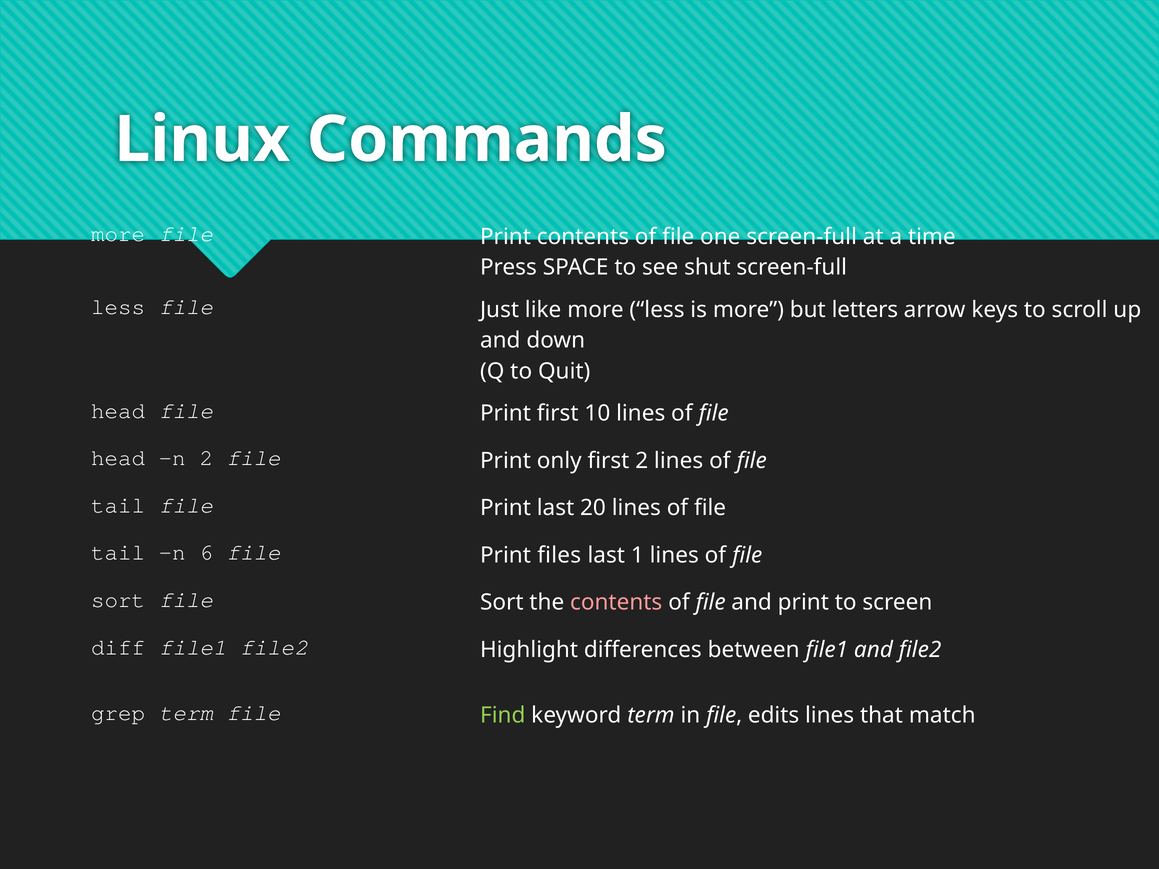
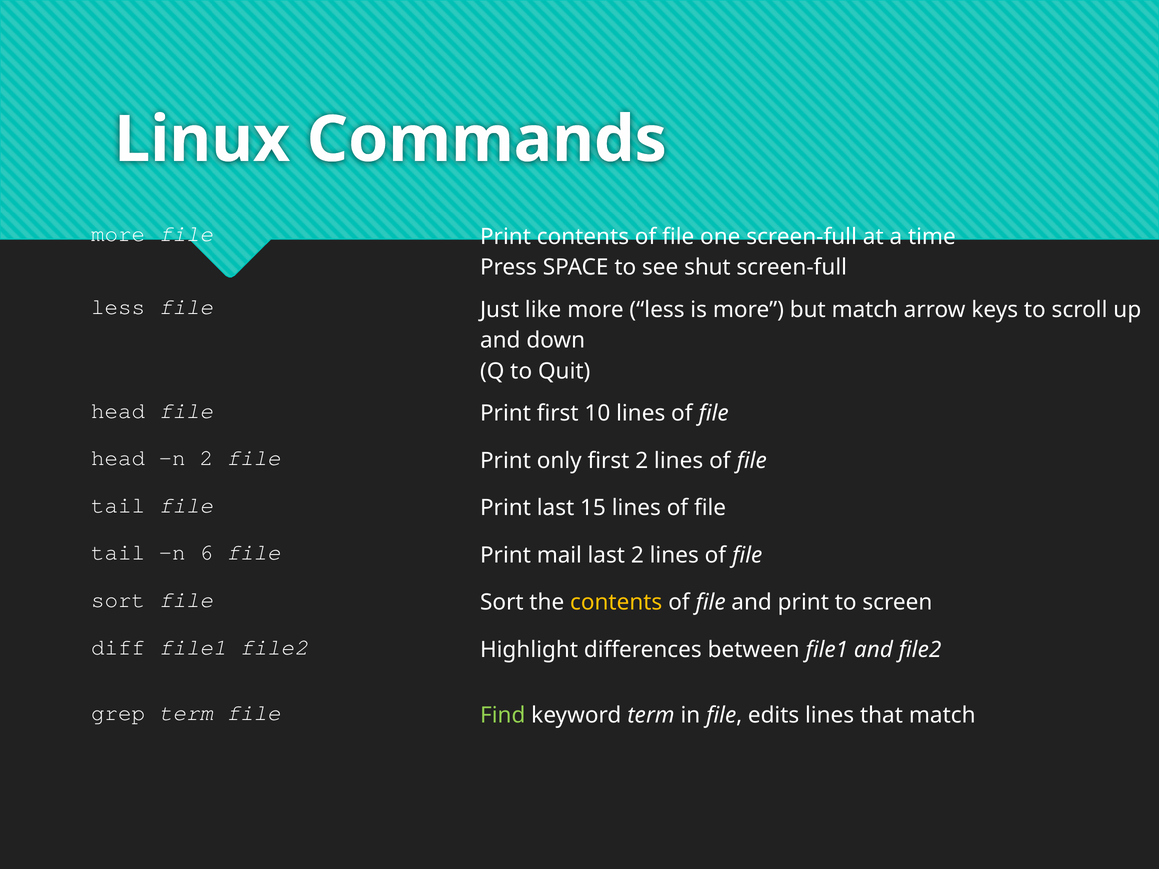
but letters: letters -> match (865, 310)
20: 20 -> 15 (593, 508)
files: files -> mail (559, 555)
last 1: 1 -> 2 (637, 555)
contents colour: pink -> yellow (616, 603)
